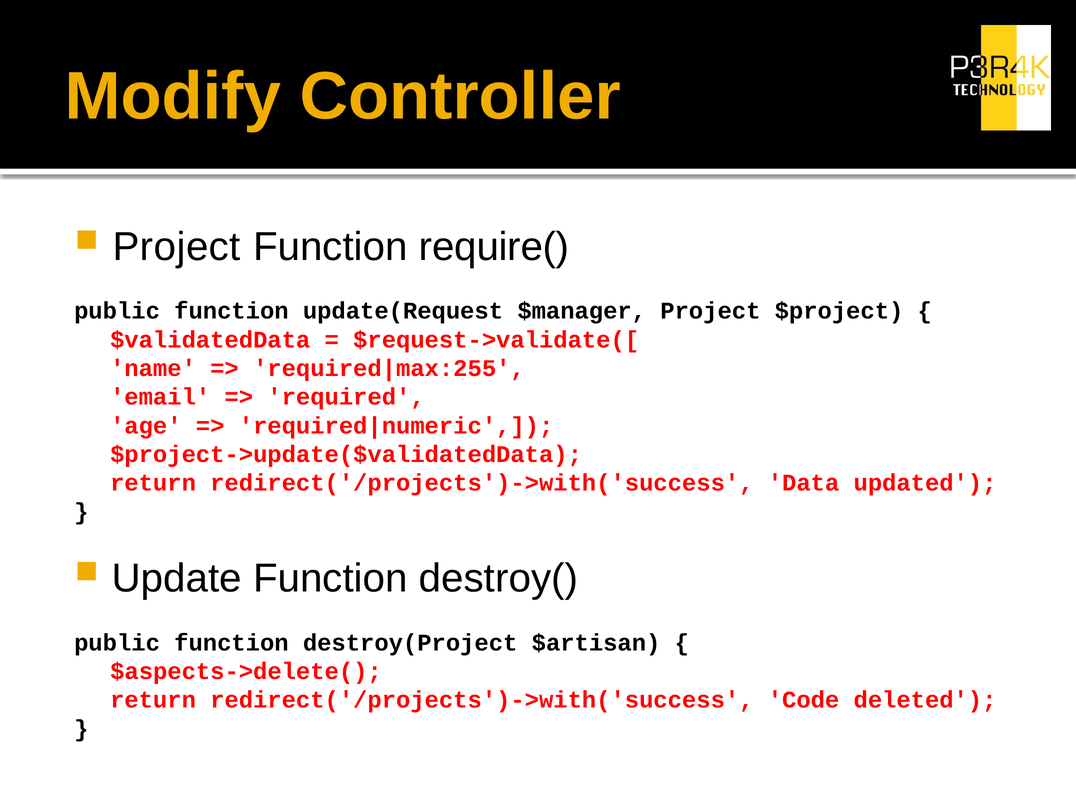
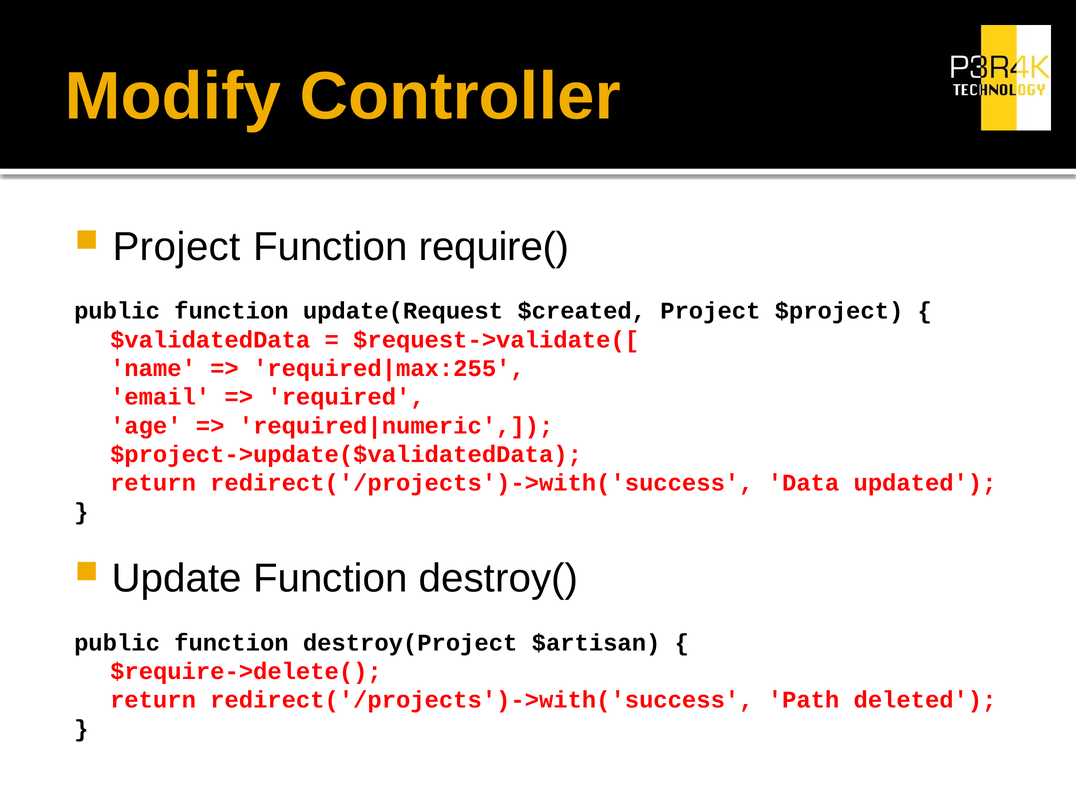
$manager: $manager -> $created (582, 311)
$aspects->delete(: $aspects->delete( -> $require->delete( (246, 671)
Code: Code -> Path (804, 700)
